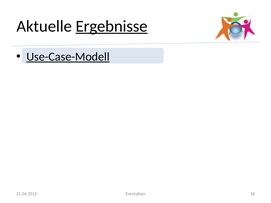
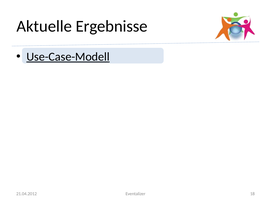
Ergebnisse underline: present -> none (112, 26)
